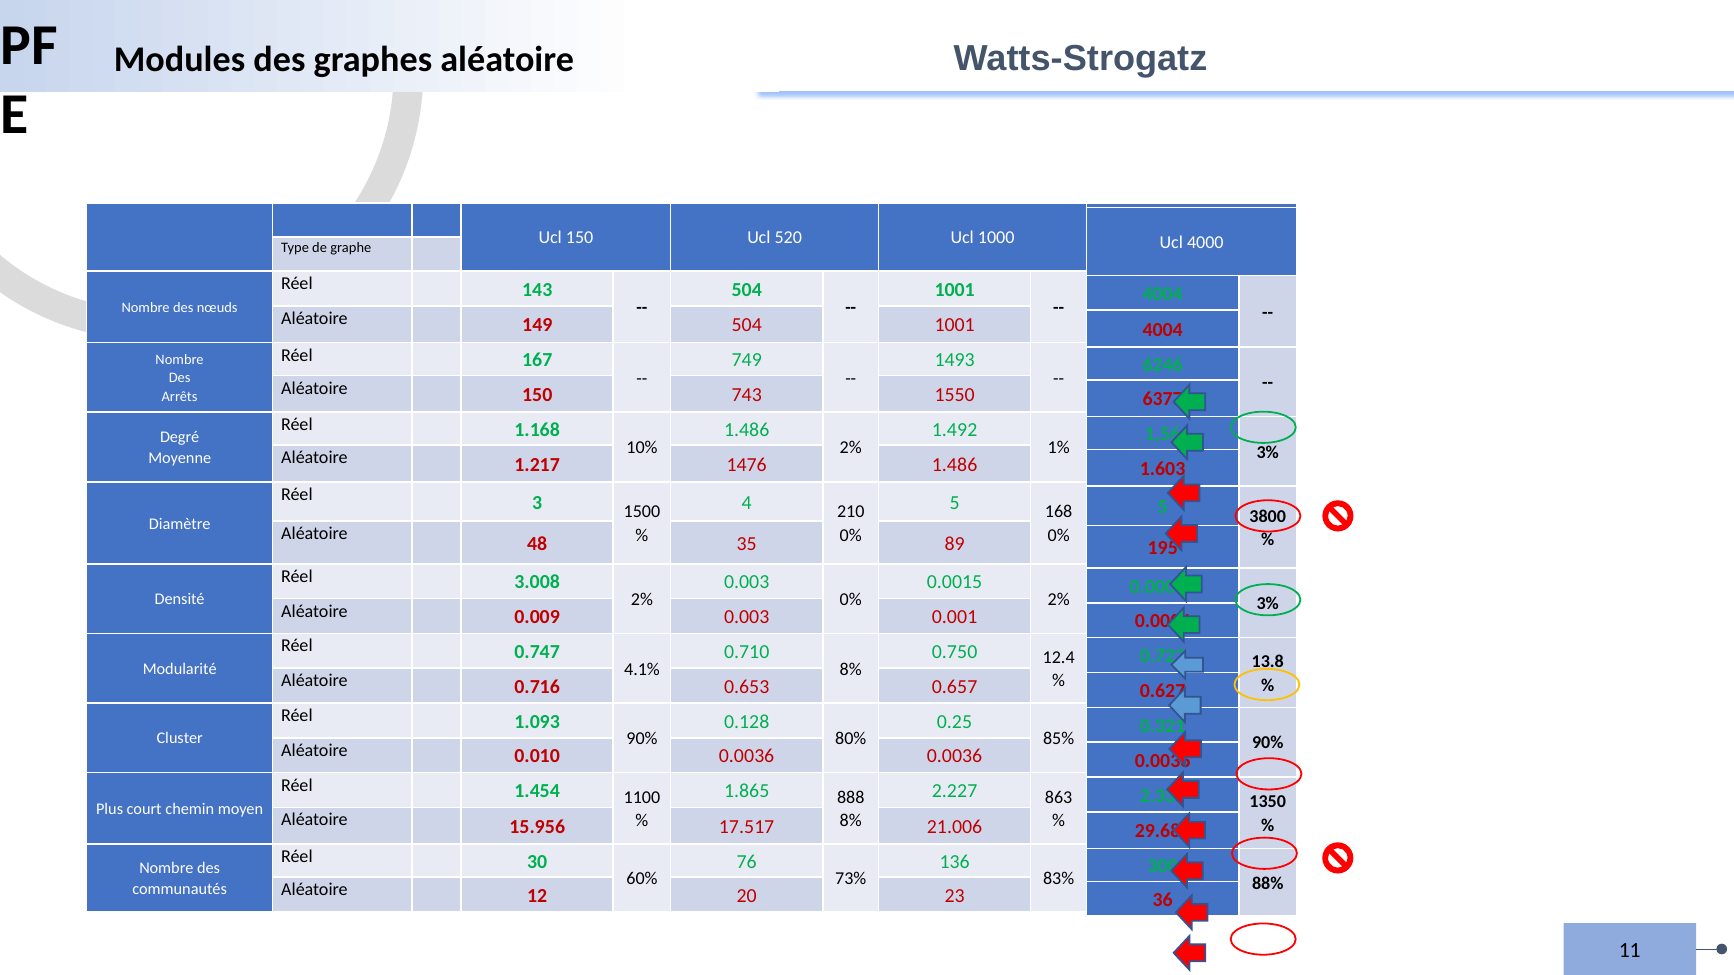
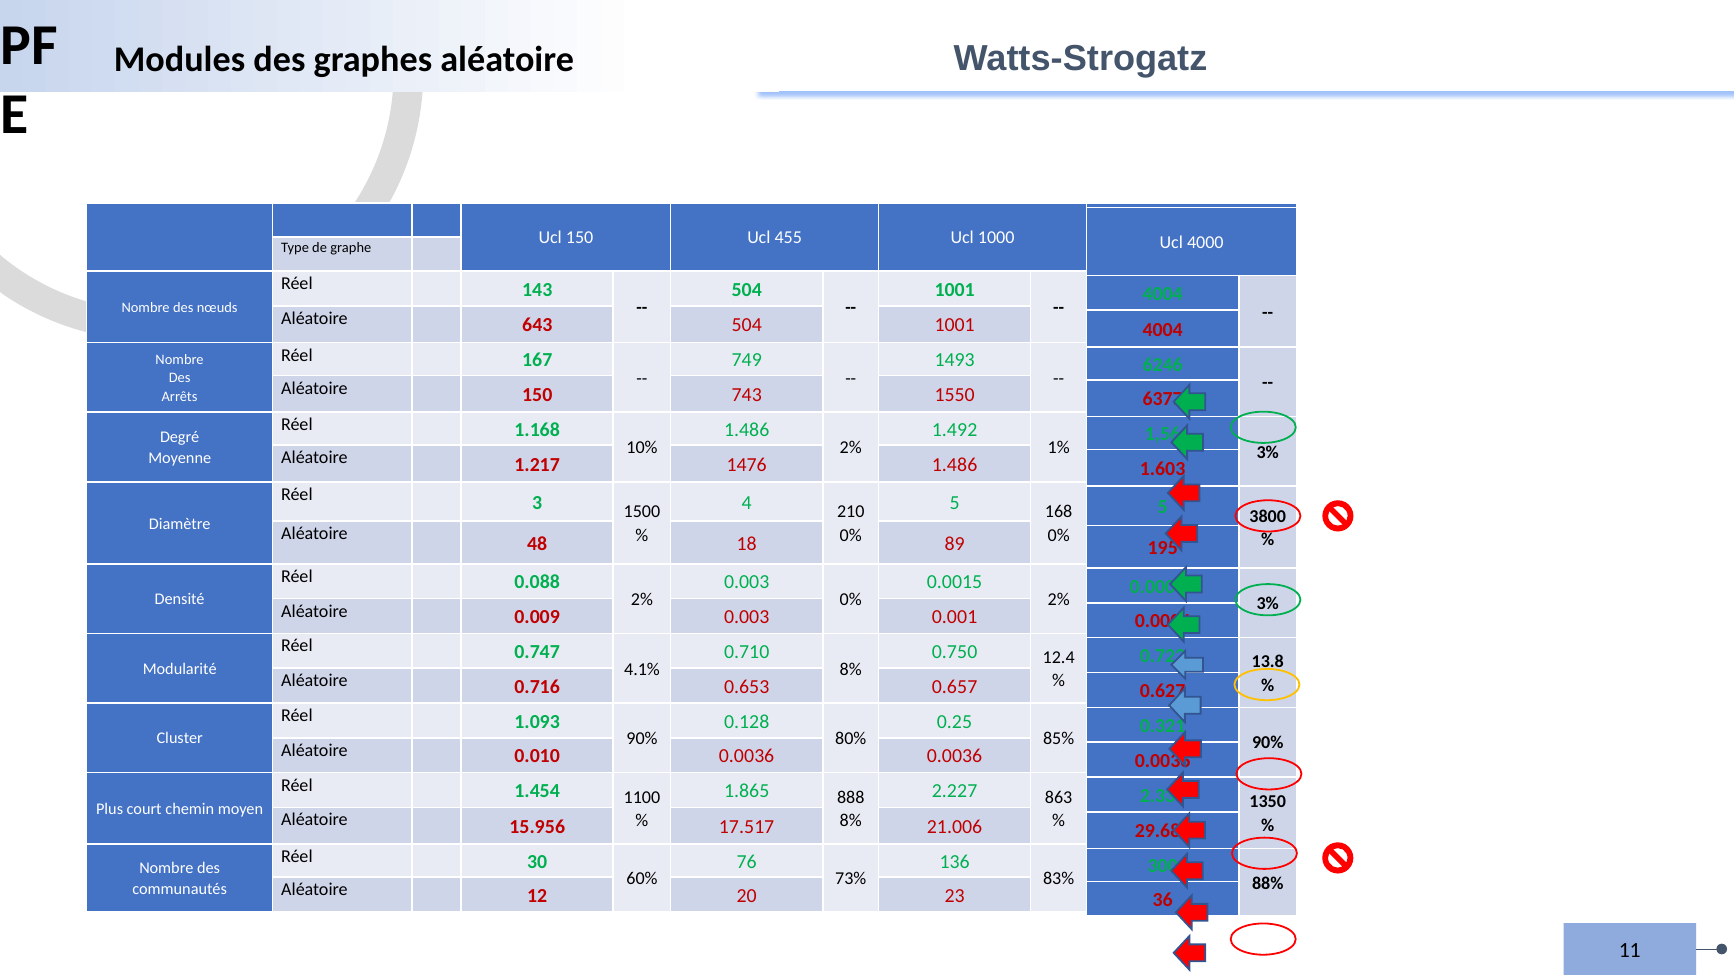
520: 520 -> 455 (788, 238)
149: 149 -> 643 (537, 325)
35: 35 -> 18 (747, 544)
3.008: 3.008 -> 0.088 (537, 583)
